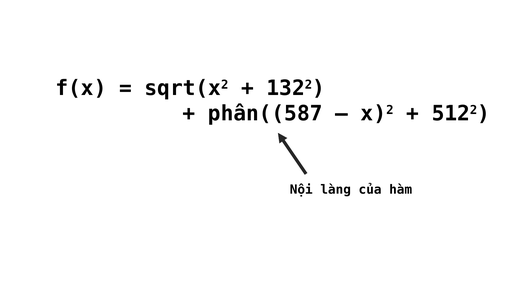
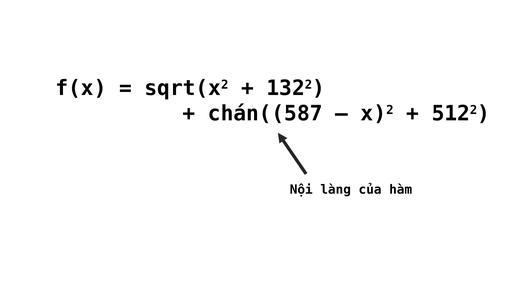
phần((587: phần((587 -> chán((587 (265, 114)
